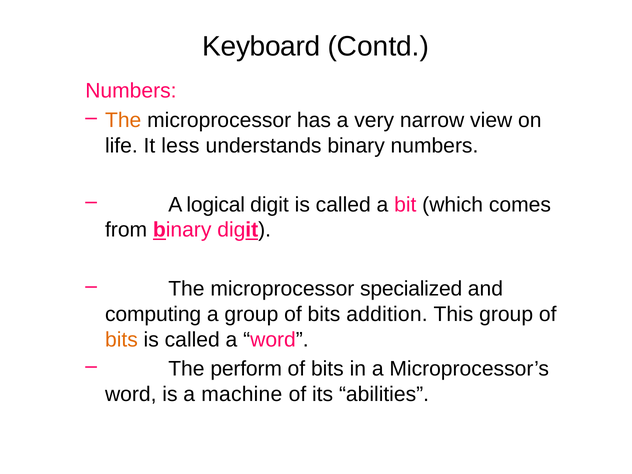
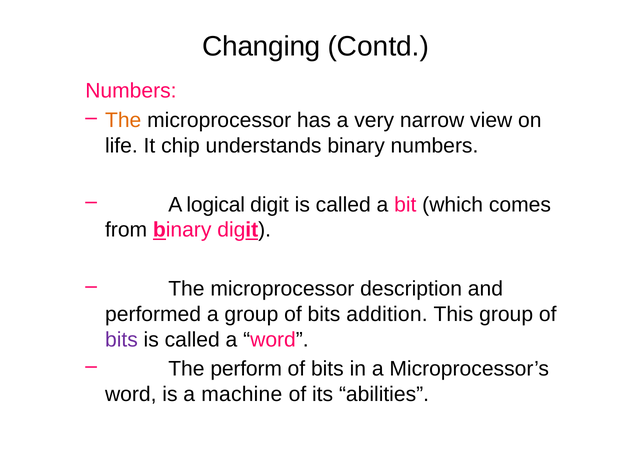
Keyboard: Keyboard -> Changing (261, 47)
less: less -> chip (180, 146)
specialized: specialized -> description (411, 289)
computing: computing -> performed (153, 314)
bits colour: orange -> purple (121, 340)
